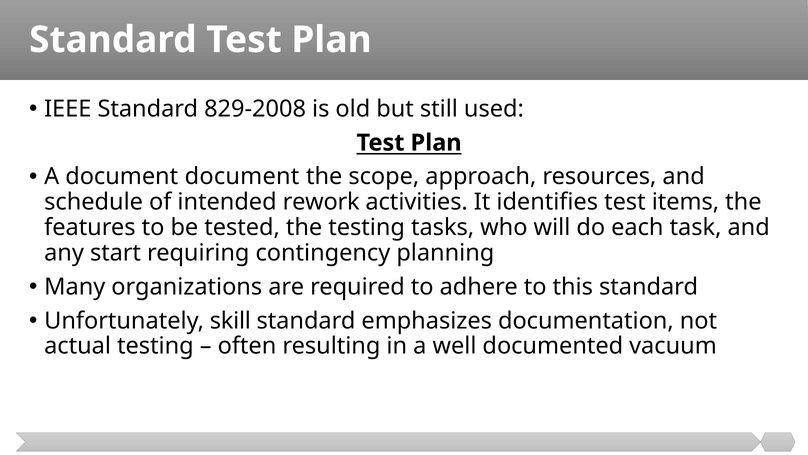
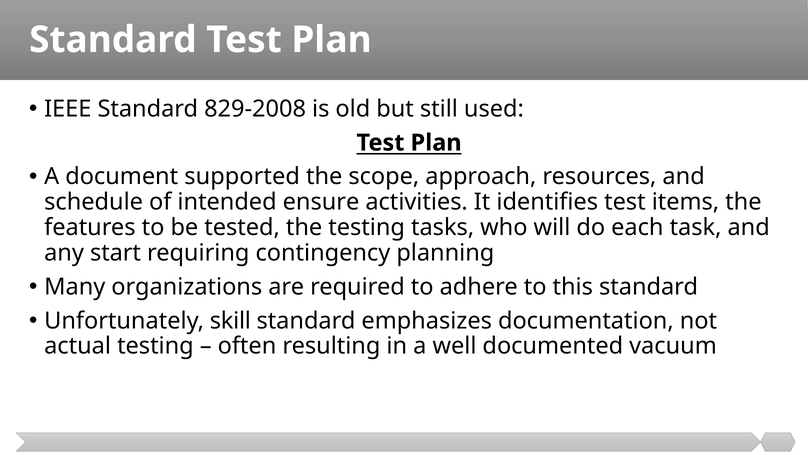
document document: document -> supported (242, 176)
rework: rework -> ensure (321, 202)
